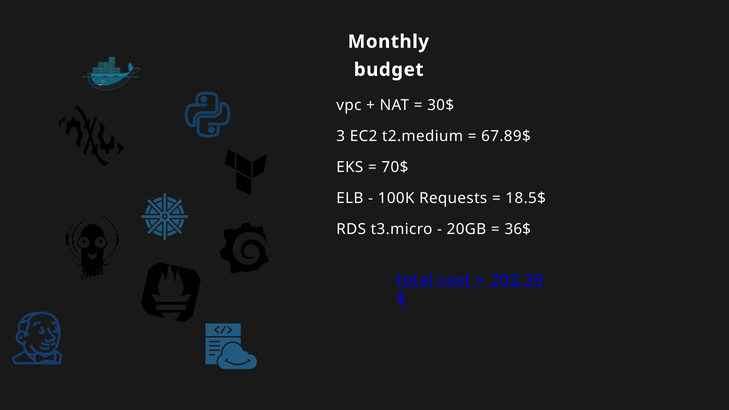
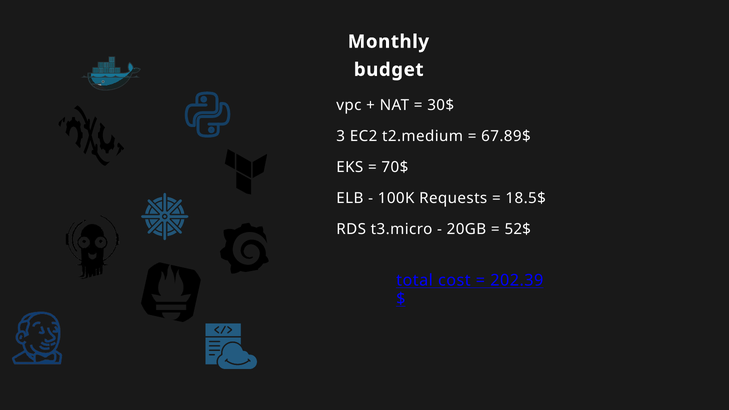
36$: 36$ -> 52$ (518, 229)
